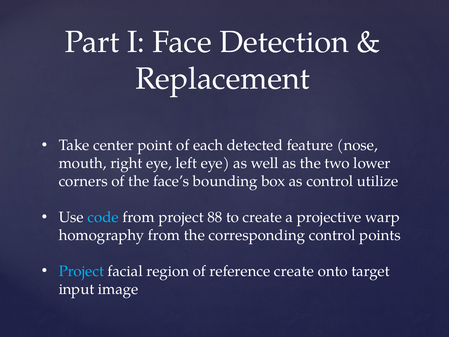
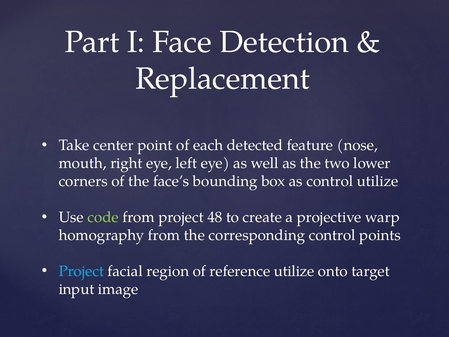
code colour: light blue -> light green (103, 217)
88: 88 -> 48 (215, 217)
reference create: create -> utilize (294, 271)
